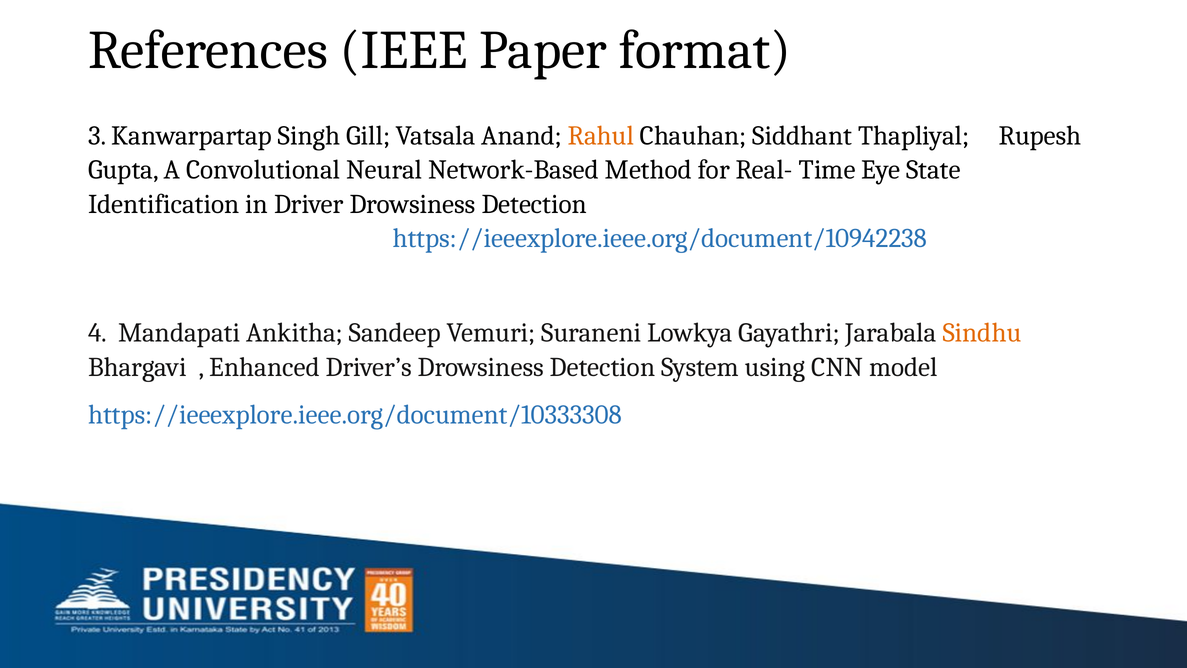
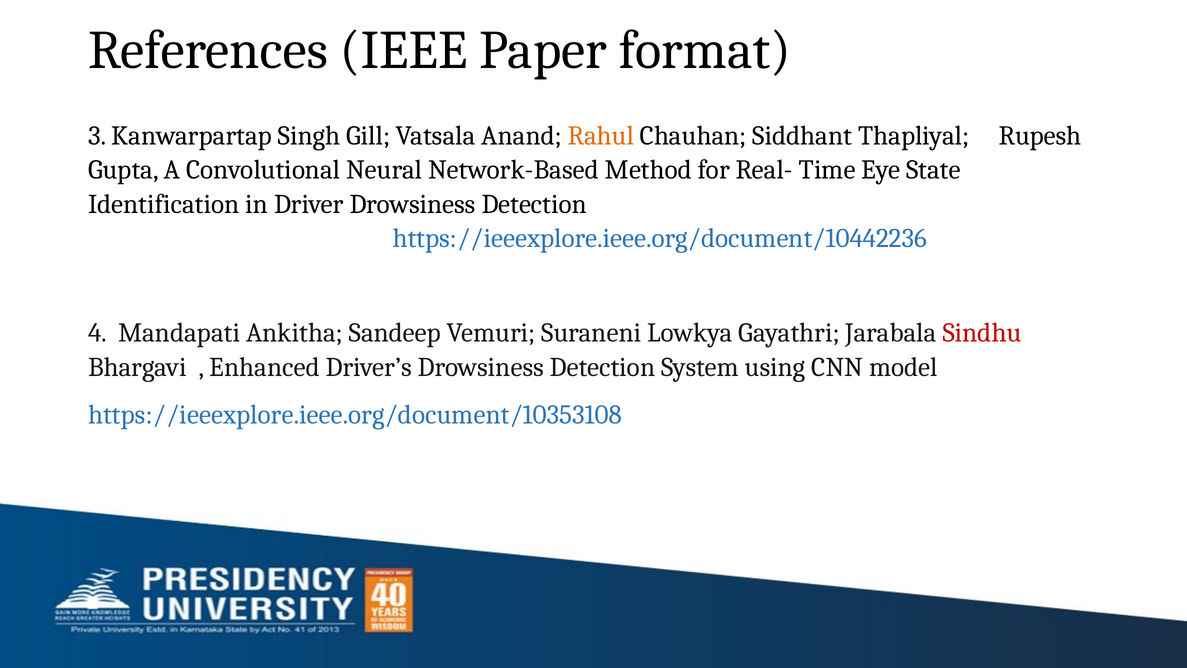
https://ieeexplore.ieee.org/document/10942238: https://ieeexplore.ieee.org/document/10942238 -> https://ieeexplore.ieee.org/document/10442236 (660, 238)
Sindhu colour: orange -> red (982, 333)
https://ieeexplore.ieee.org/document/10333308: https://ieeexplore.ieee.org/document/10333308 -> https://ieeexplore.ieee.org/document/10353108 (355, 414)
